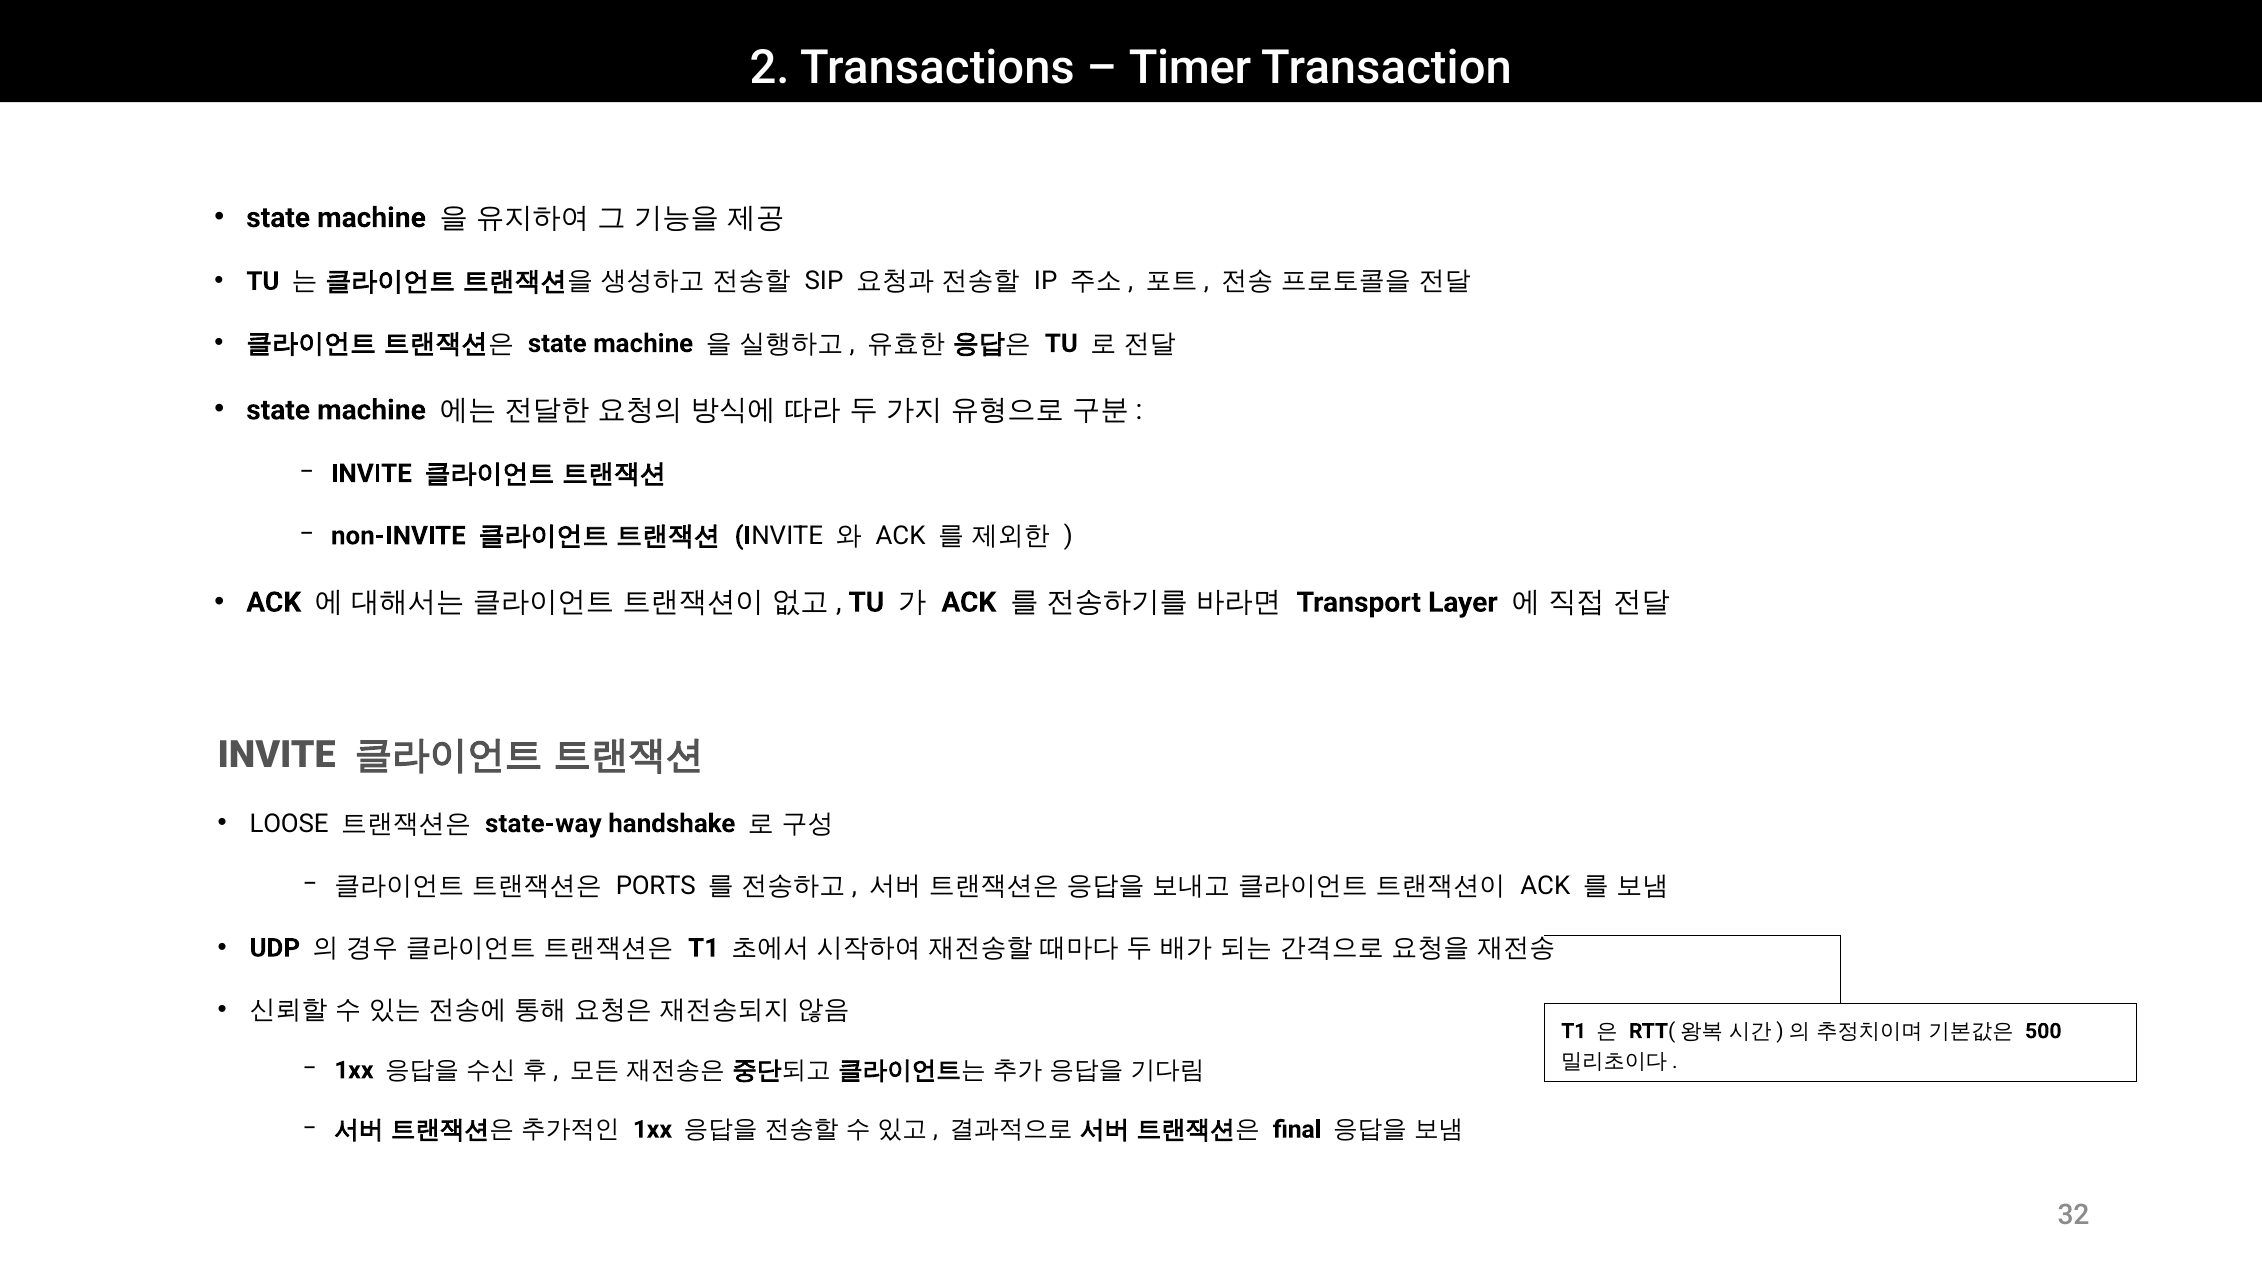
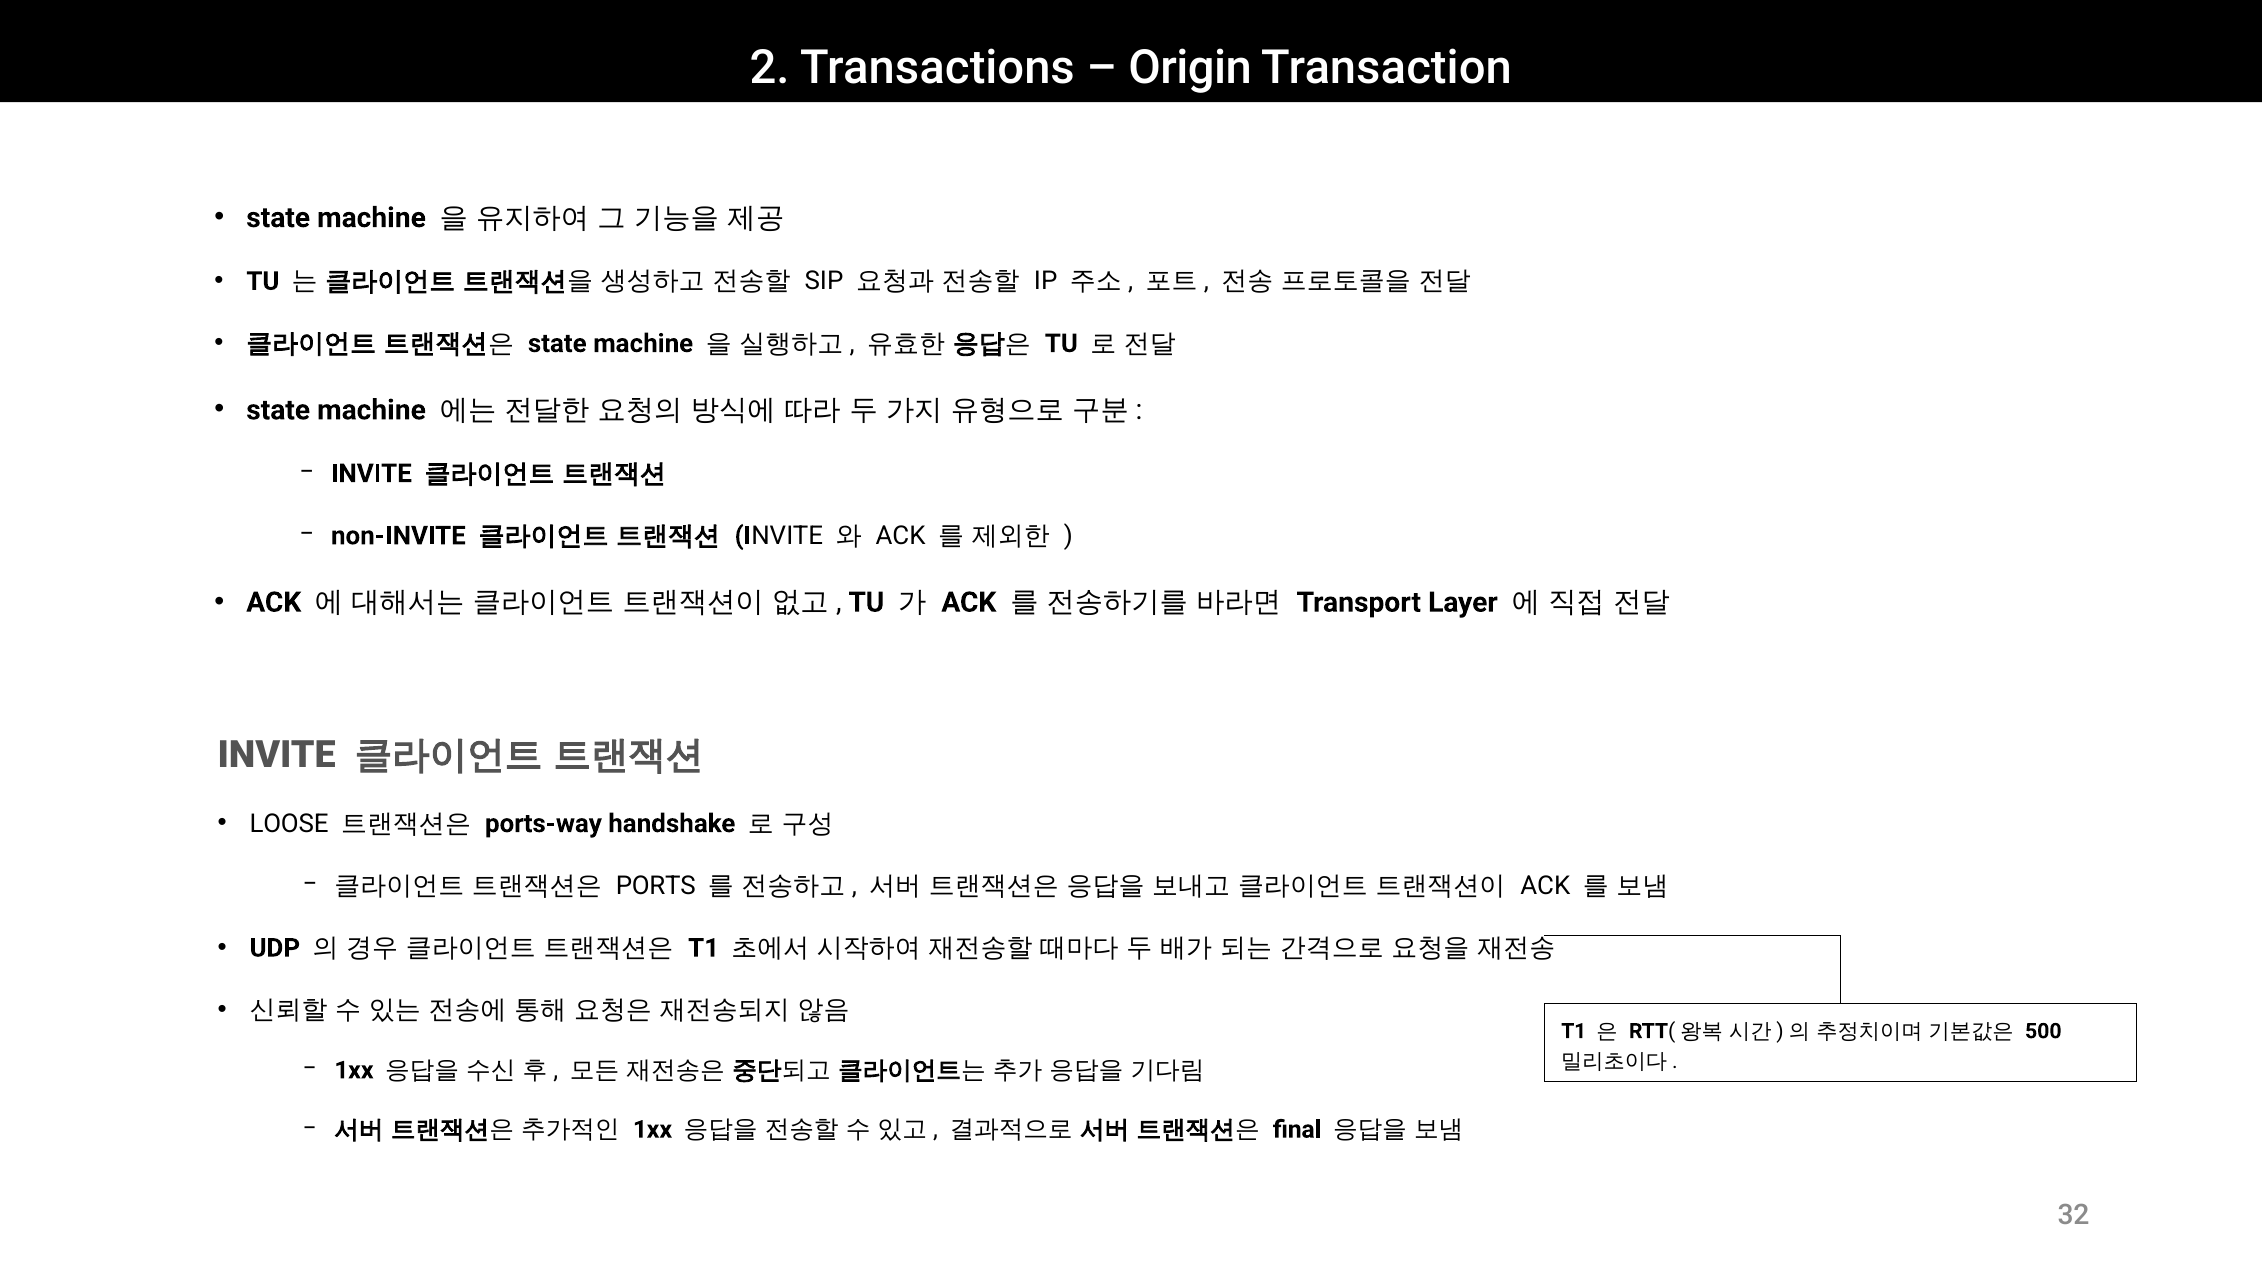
Timer: Timer -> Origin (1190, 68)
state-way: state-way -> ports-way (543, 824)
